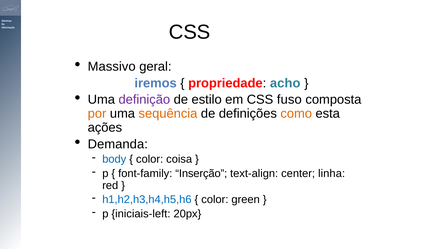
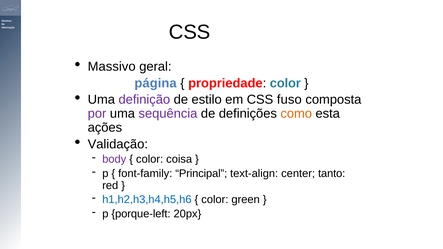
iremos: iremos -> página (156, 83)
propriedade acho: acho -> color (285, 83)
por colour: orange -> purple (97, 114)
sequência colour: orange -> purple (168, 114)
Demanda: Demanda -> Validação (118, 144)
body colour: blue -> purple (114, 159)
Inserção: Inserção -> Principal (201, 174)
linha: linha -> tanto (332, 174)
iniciais-left: iniciais-left -> porque-left (141, 214)
